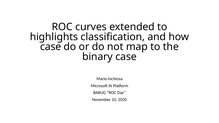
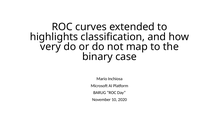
case: case -> very (51, 47)
